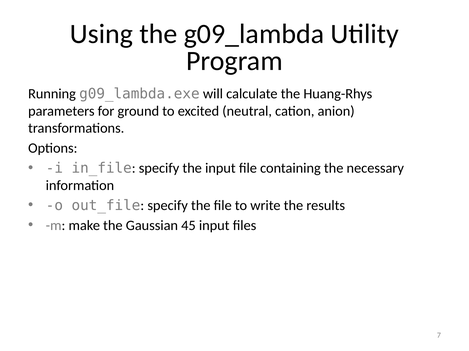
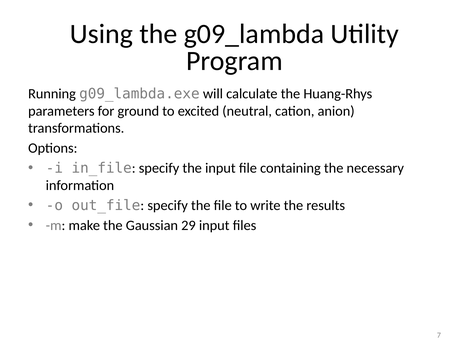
45: 45 -> 29 (188, 226)
